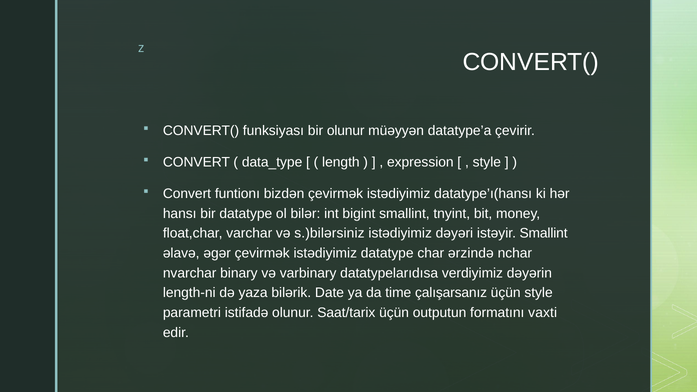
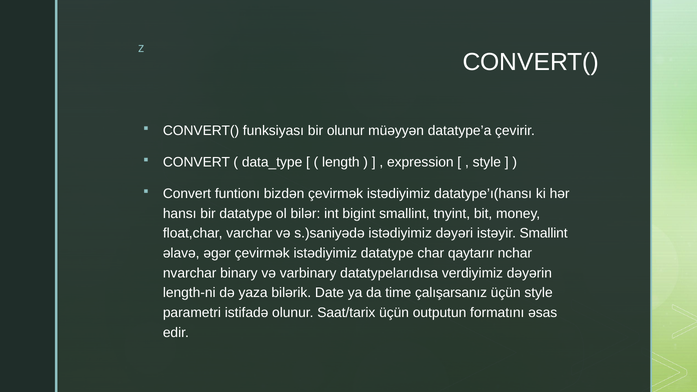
s.)bilərsiniz: s.)bilərsiniz -> s.)saniyədə (330, 233)
ərzində: ərzində -> qaytarır (471, 253)
vaxti: vaxti -> əsas (543, 313)
